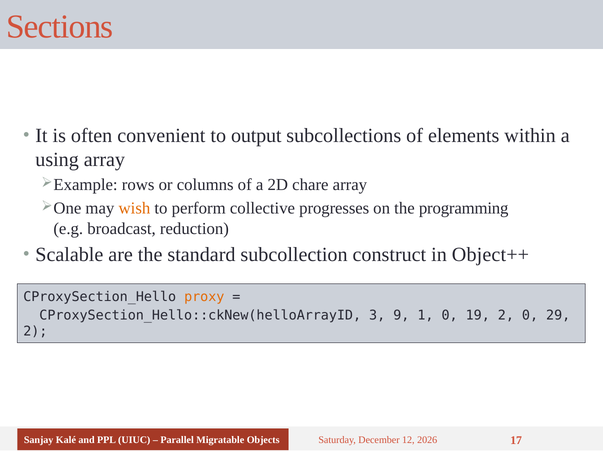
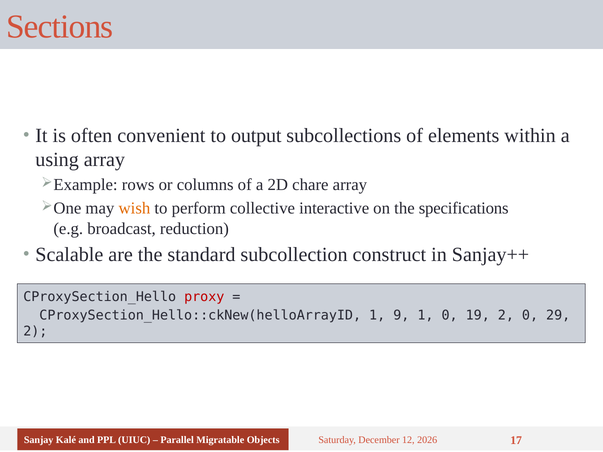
progresses: progresses -> interactive (334, 209)
programming: programming -> specifications (464, 209)
Object++: Object++ -> Sanjay++ (491, 255)
proxy colour: orange -> red (204, 297)
CProxySection_Hello::ckNew(helloArrayID 3: 3 -> 1 (377, 316)
